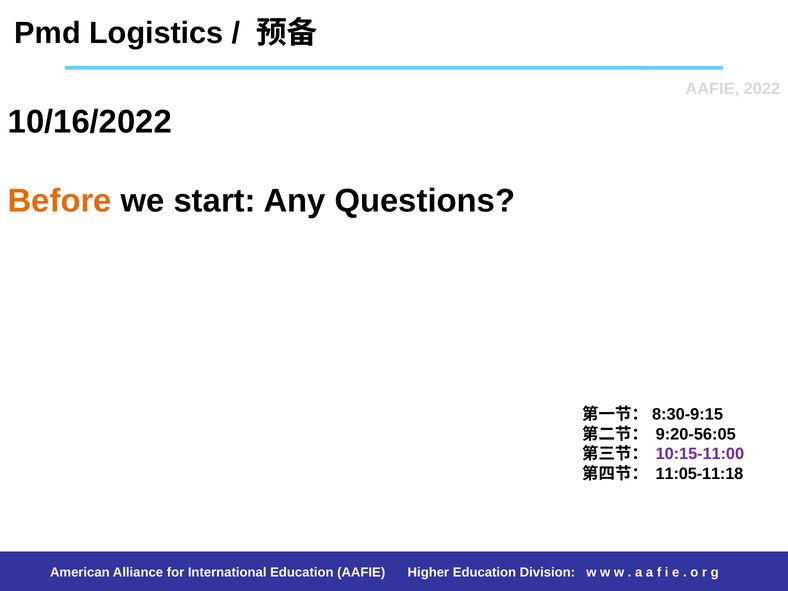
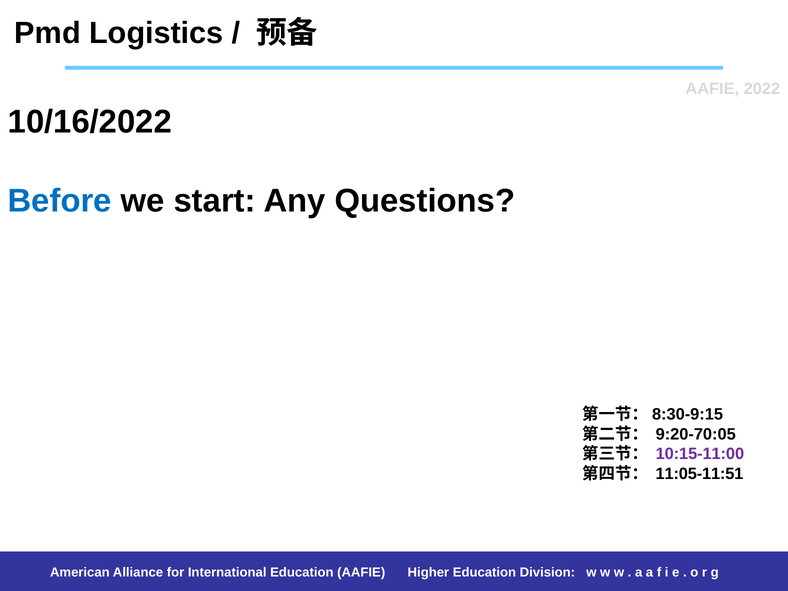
Before colour: orange -> blue (60, 201)
9:20-56:05: 9:20-56:05 -> 9:20-70:05 (696, 434)
11:05-11:18: 11:05-11:18 -> 11:05-11:51 (699, 474)
